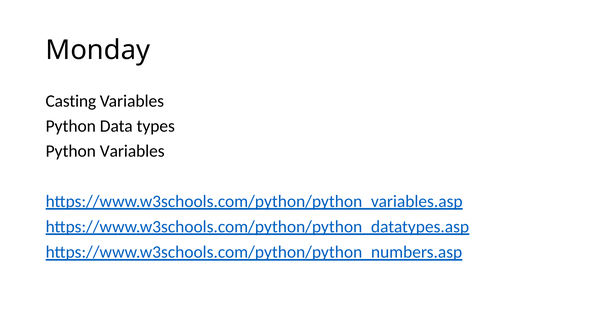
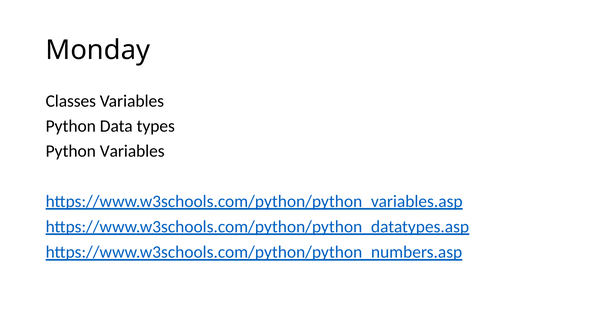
Casting: Casting -> Classes (71, 101)
